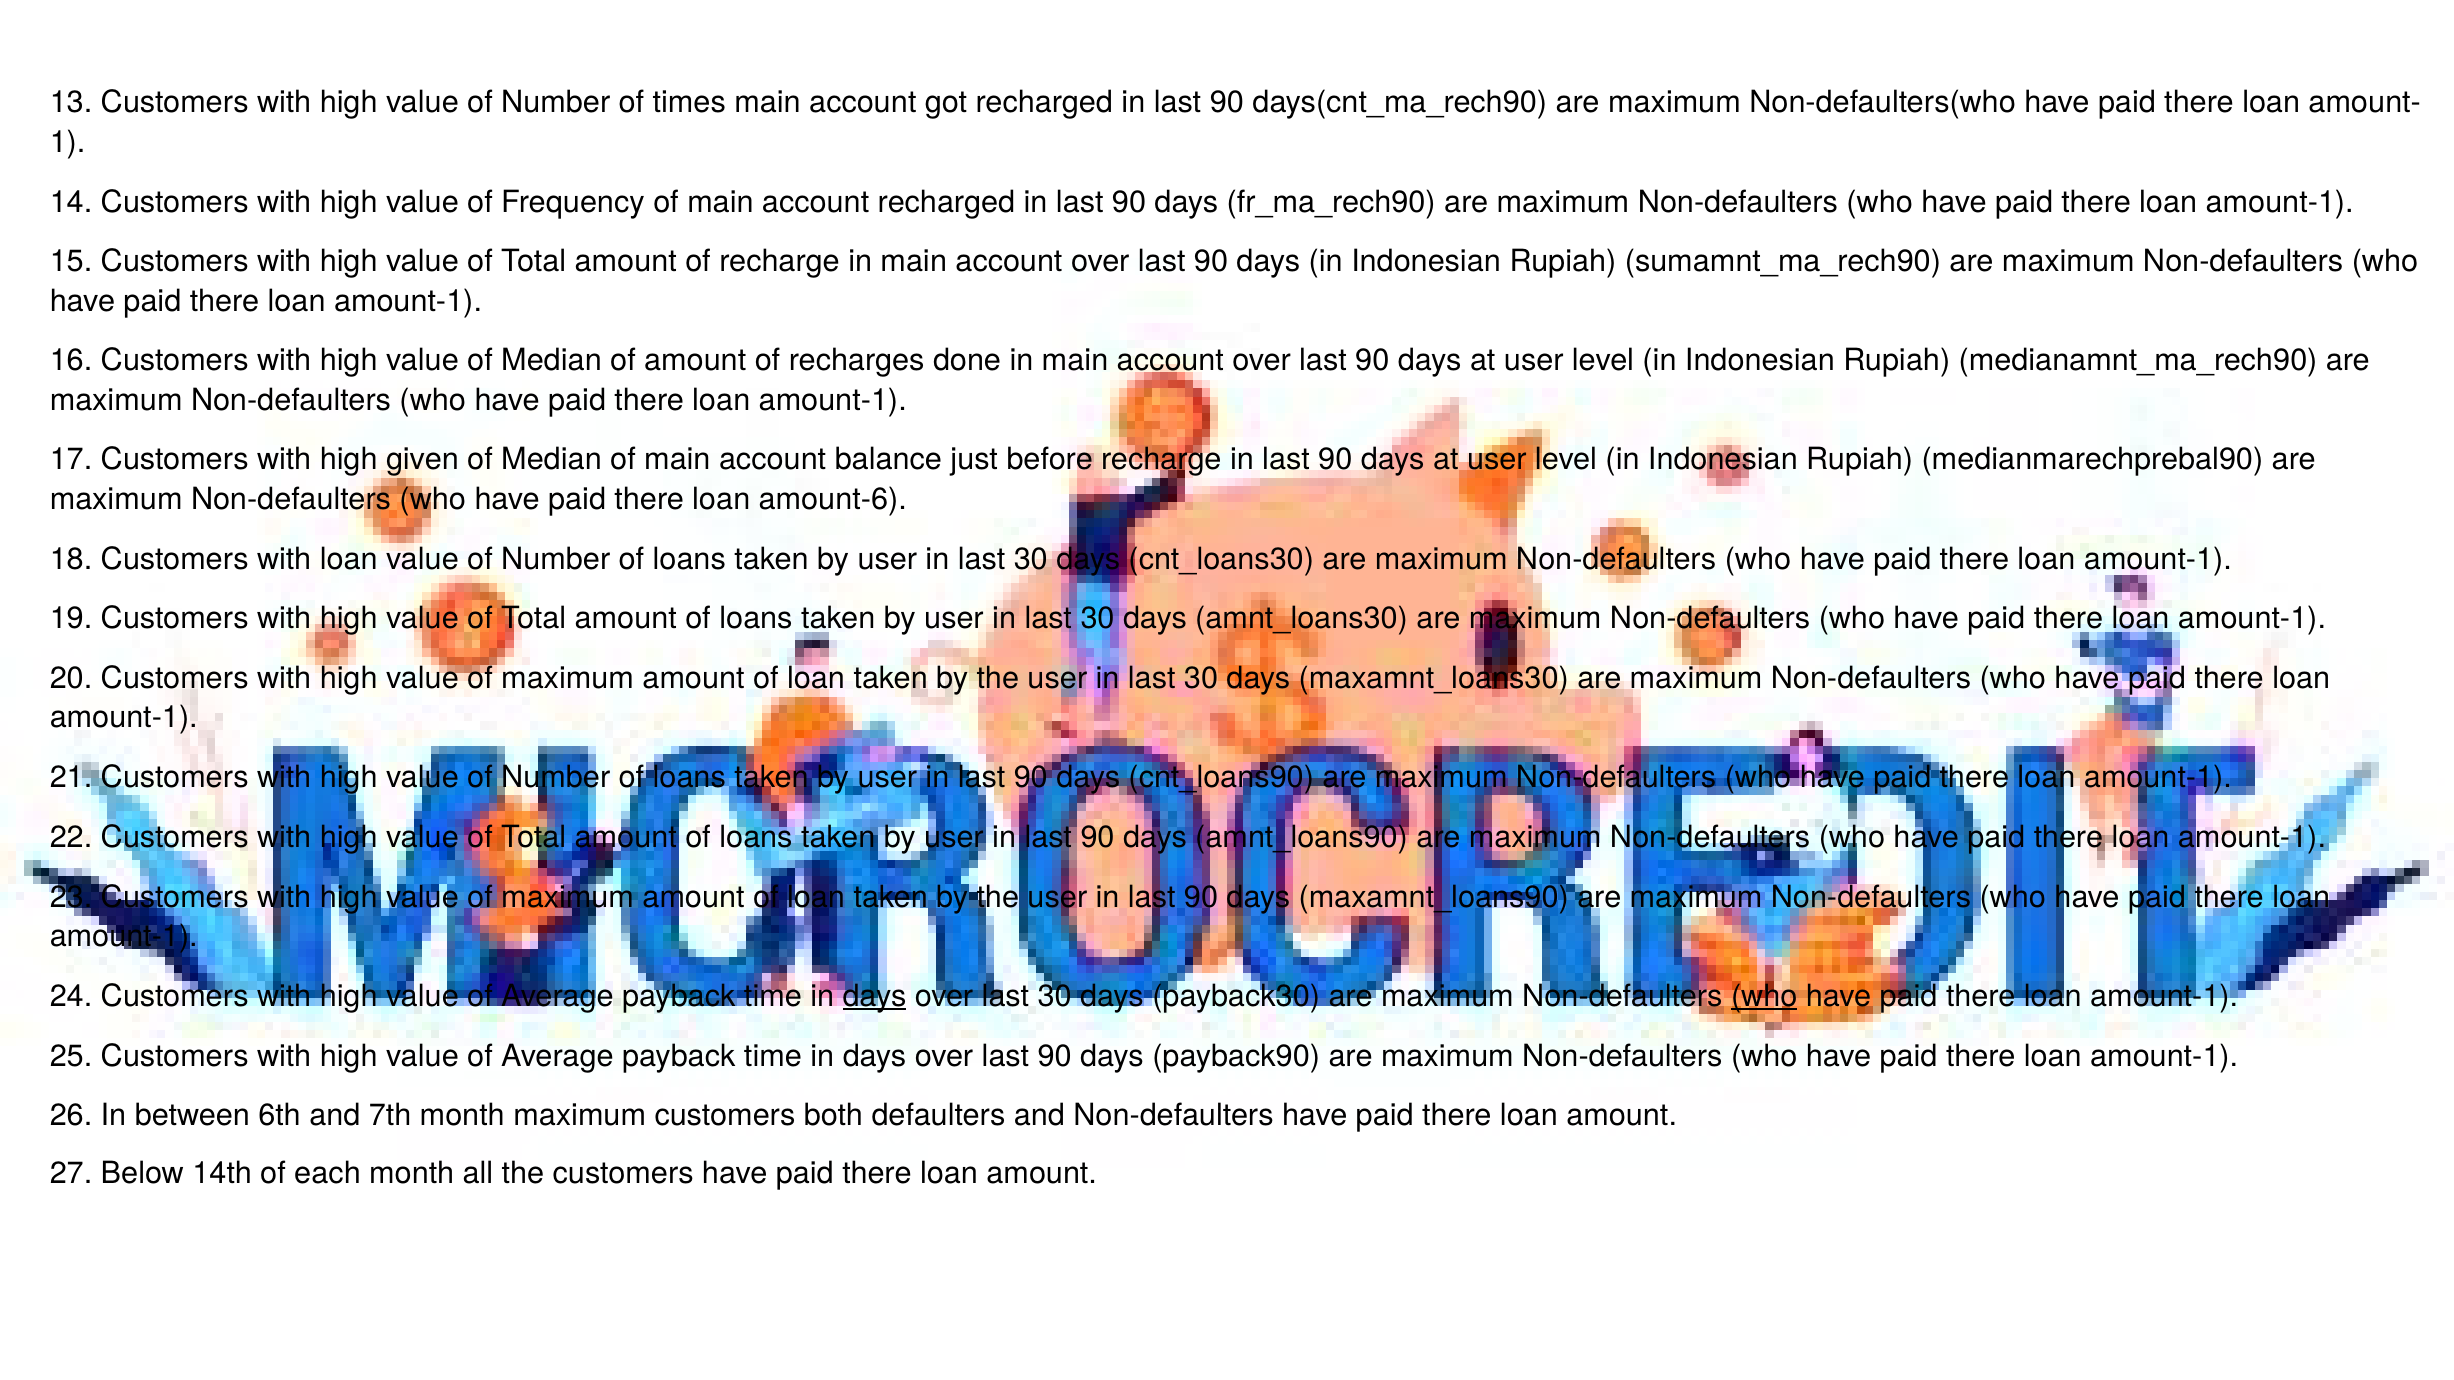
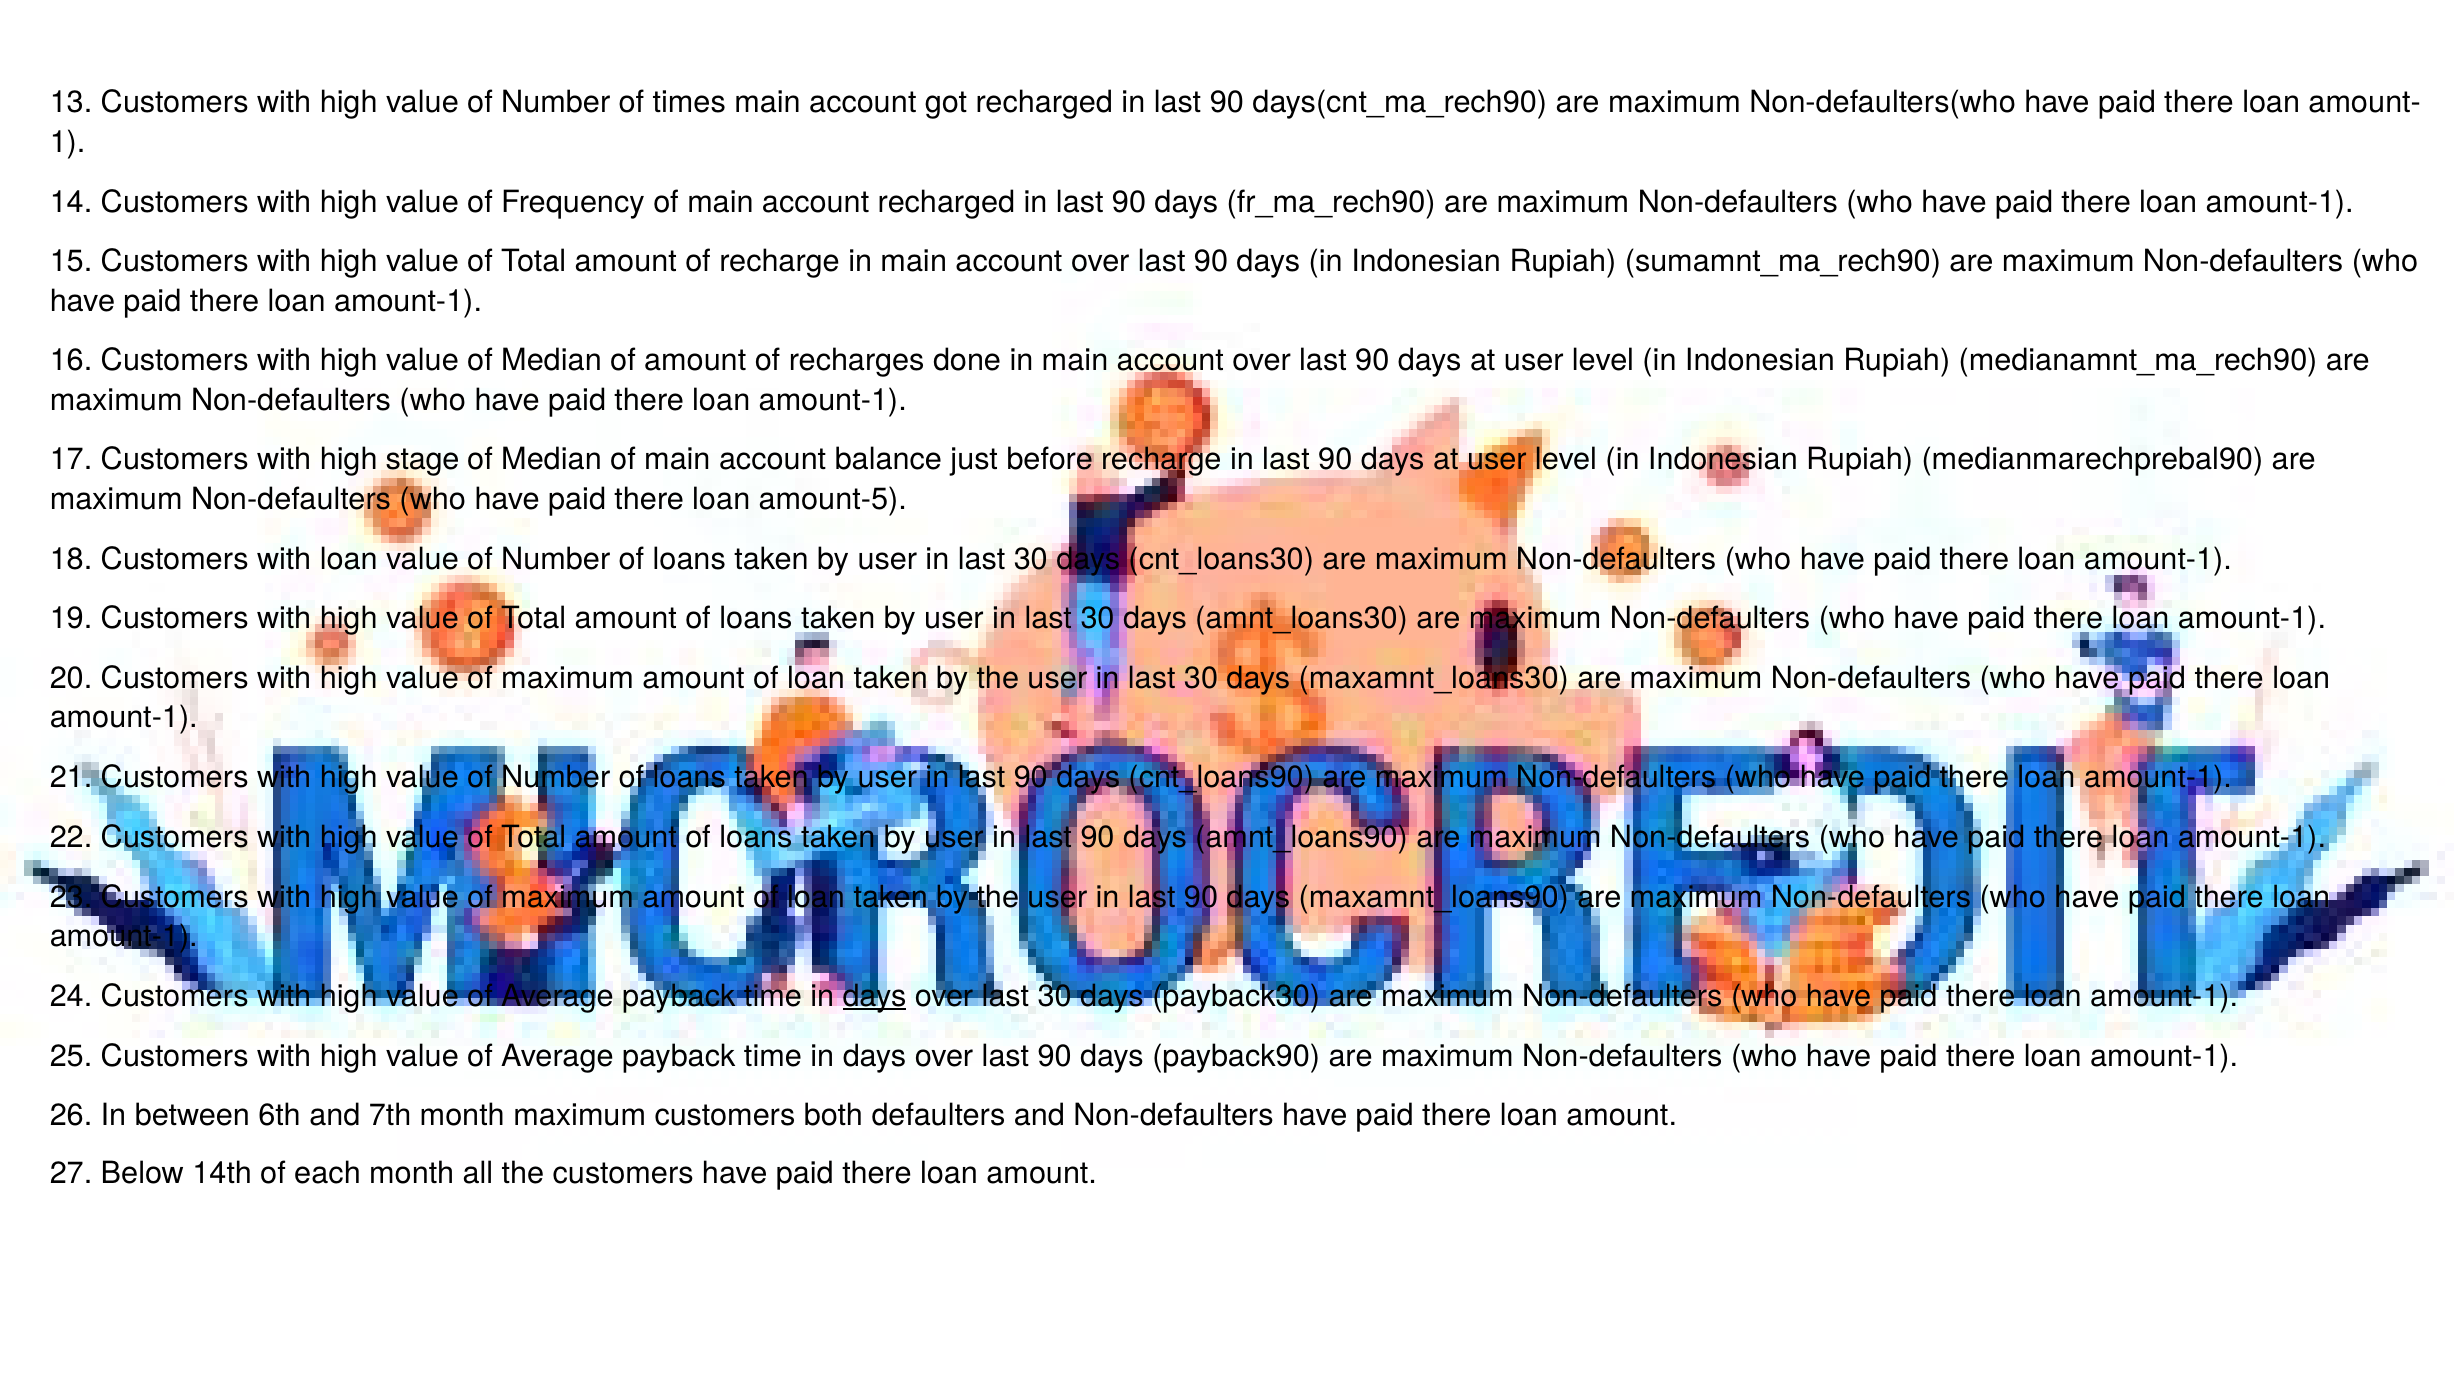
given: given -> stage (423, 460)
amount-6: amount-6 -> amount-5 (833, 499)
who underline: present -> none (1764, 996)
